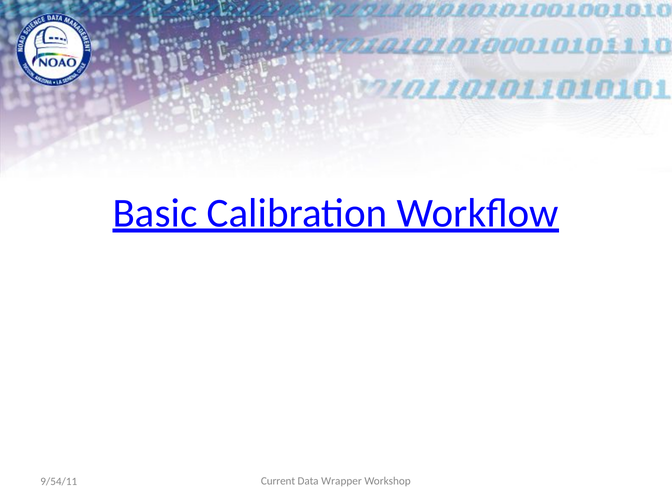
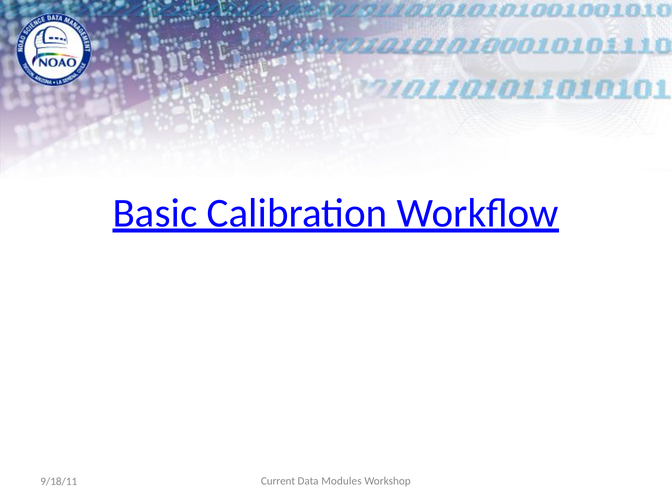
Wrapper: Wrapper -> Modules (341, 481)
9/54/11: 9/54/11 -> 9/18/11 (59, 481)
